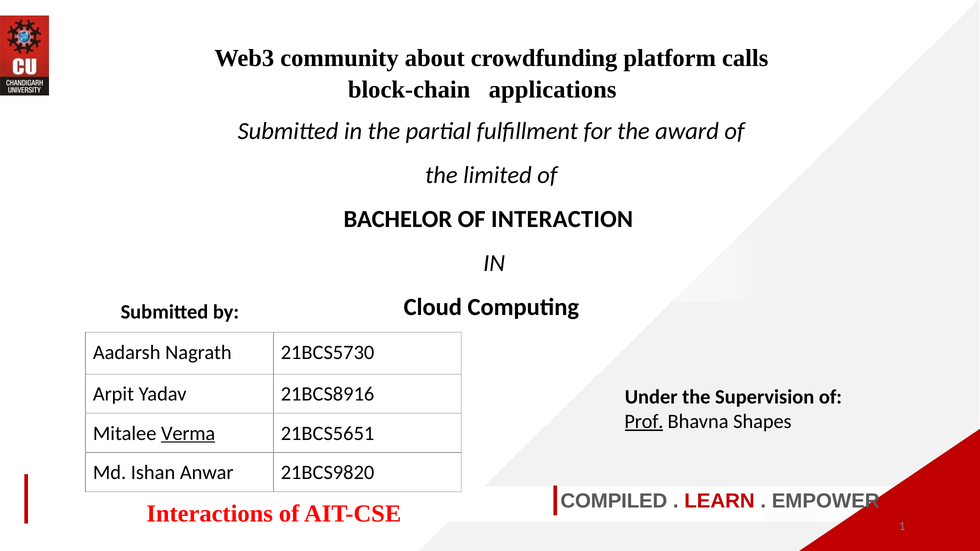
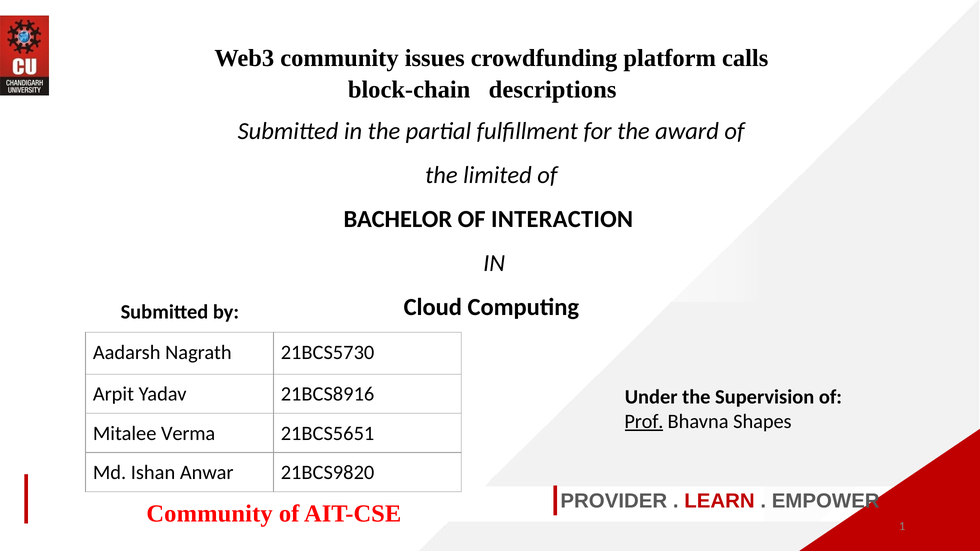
about: about -> issues (435, 58)
applications: applications -> descriptions (553, 90)
Verma underline: present -> none (188, 434)
COMPILED: COMPILED -> PROVIDER (614, 501)
Interactions: Interactions -> Community (210, 514)
